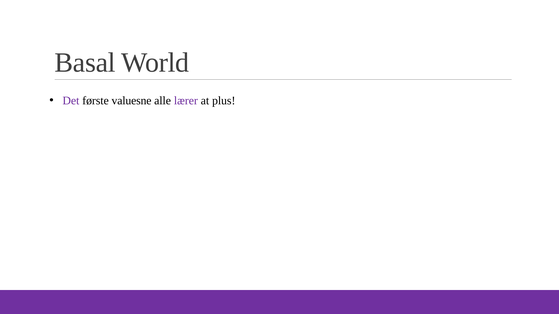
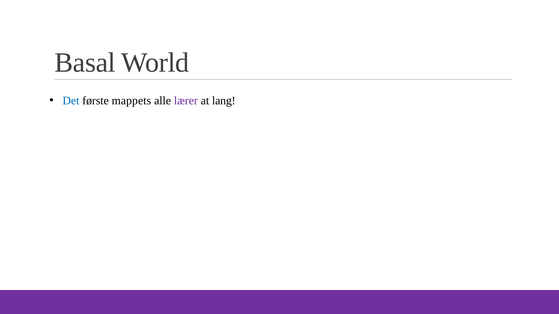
Det colour: purple -> blue (71, 101)
valuesne: valuesne -> mappets (131, 101)
plus: plus -> lang (224, 101)
